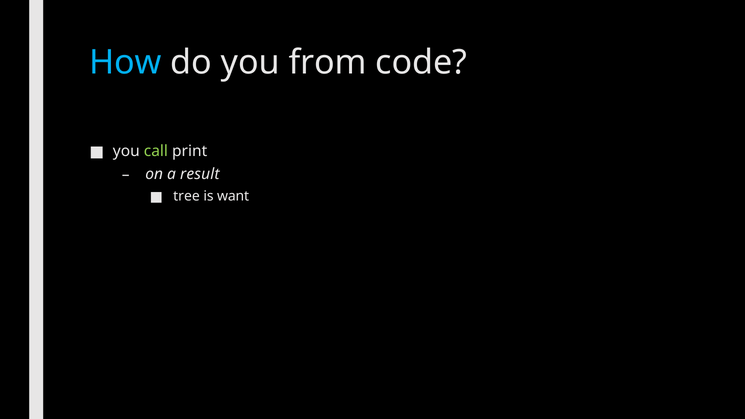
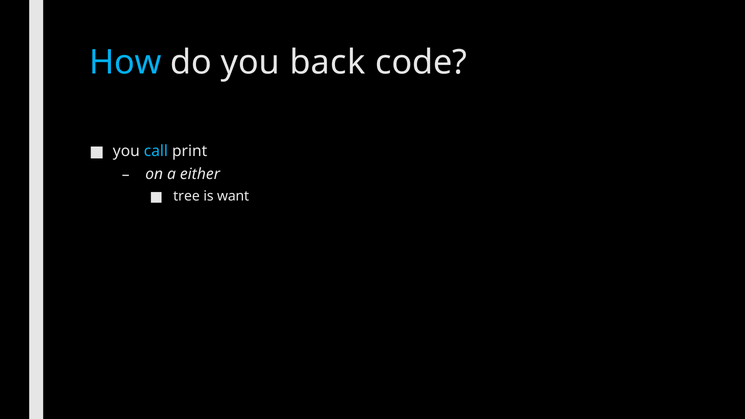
from: from -> back (327, 63)
call colour: light green -> light blue (156, 151)
result: result -> either (200, 174)
